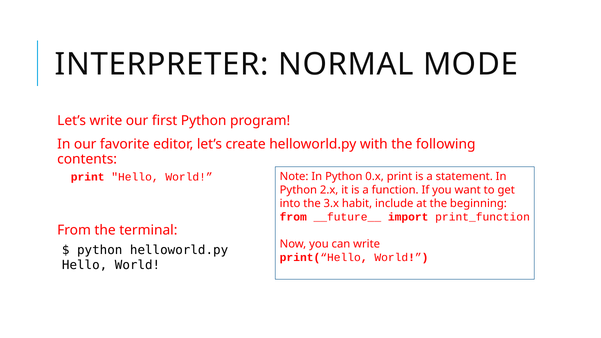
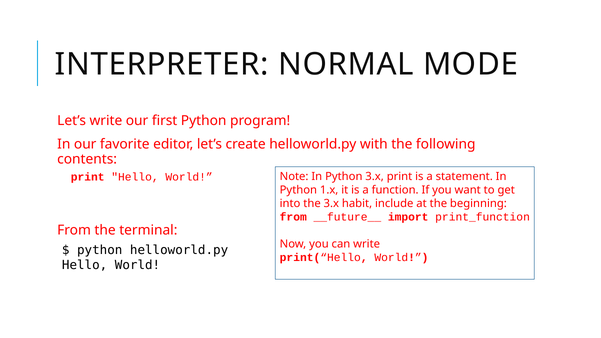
Python 0.x: 0.x -> 3.x (375, 177)
2.x: 2.x -> 1.x (329, 190)
